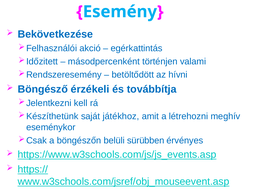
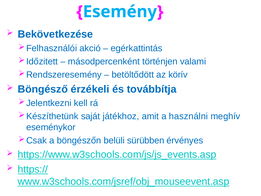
hívni: hívni -> körív (178, 75)
létrehozni: létrehozni -> használni (188, 116)
